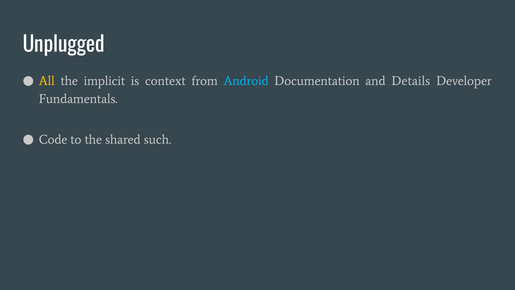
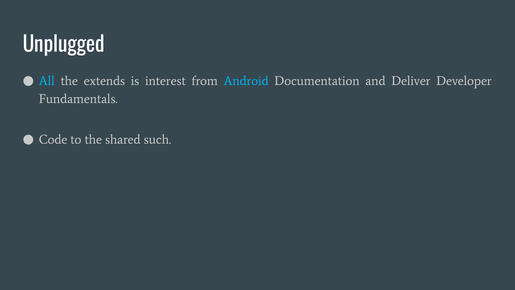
All colour: yellow -> light blue (47, 81)
implicit: implicit -> extends (104, 81)
context: context -> interest (165, 81)
Details: Details -> Deliver (411, 81)
